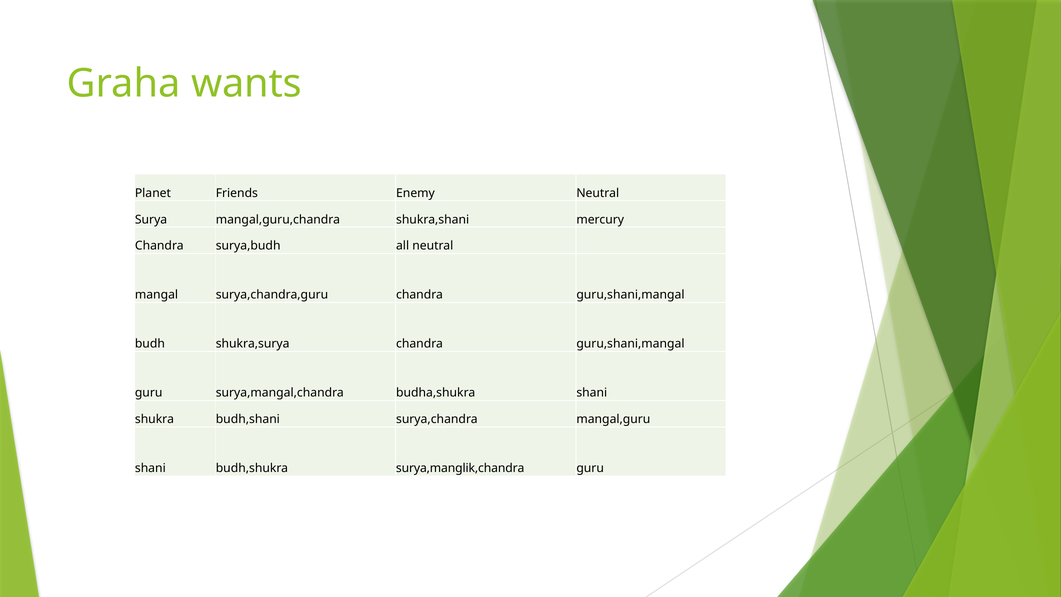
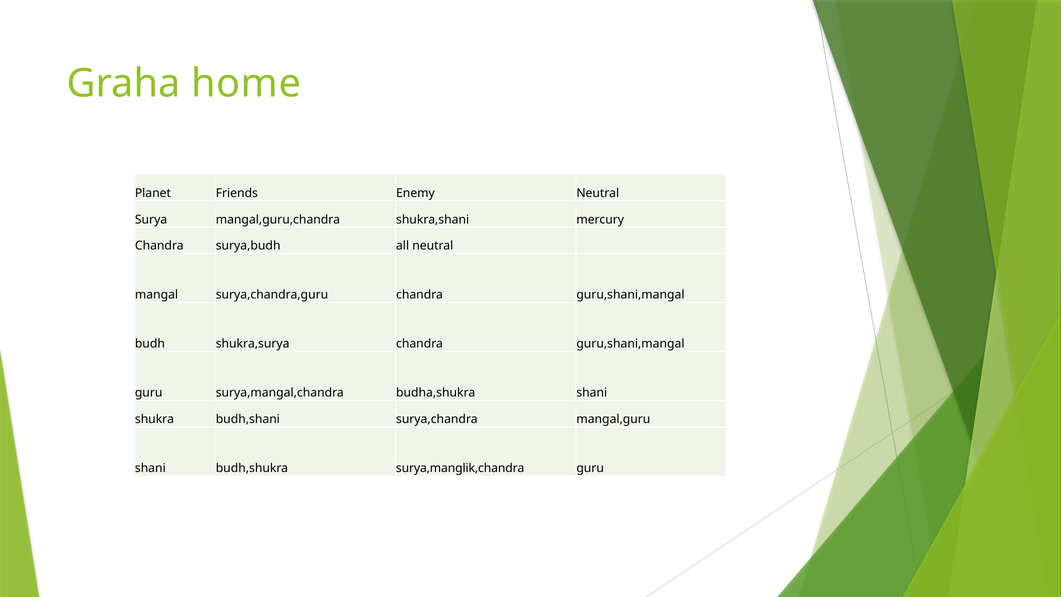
wants: wants -> home (246, 84)
